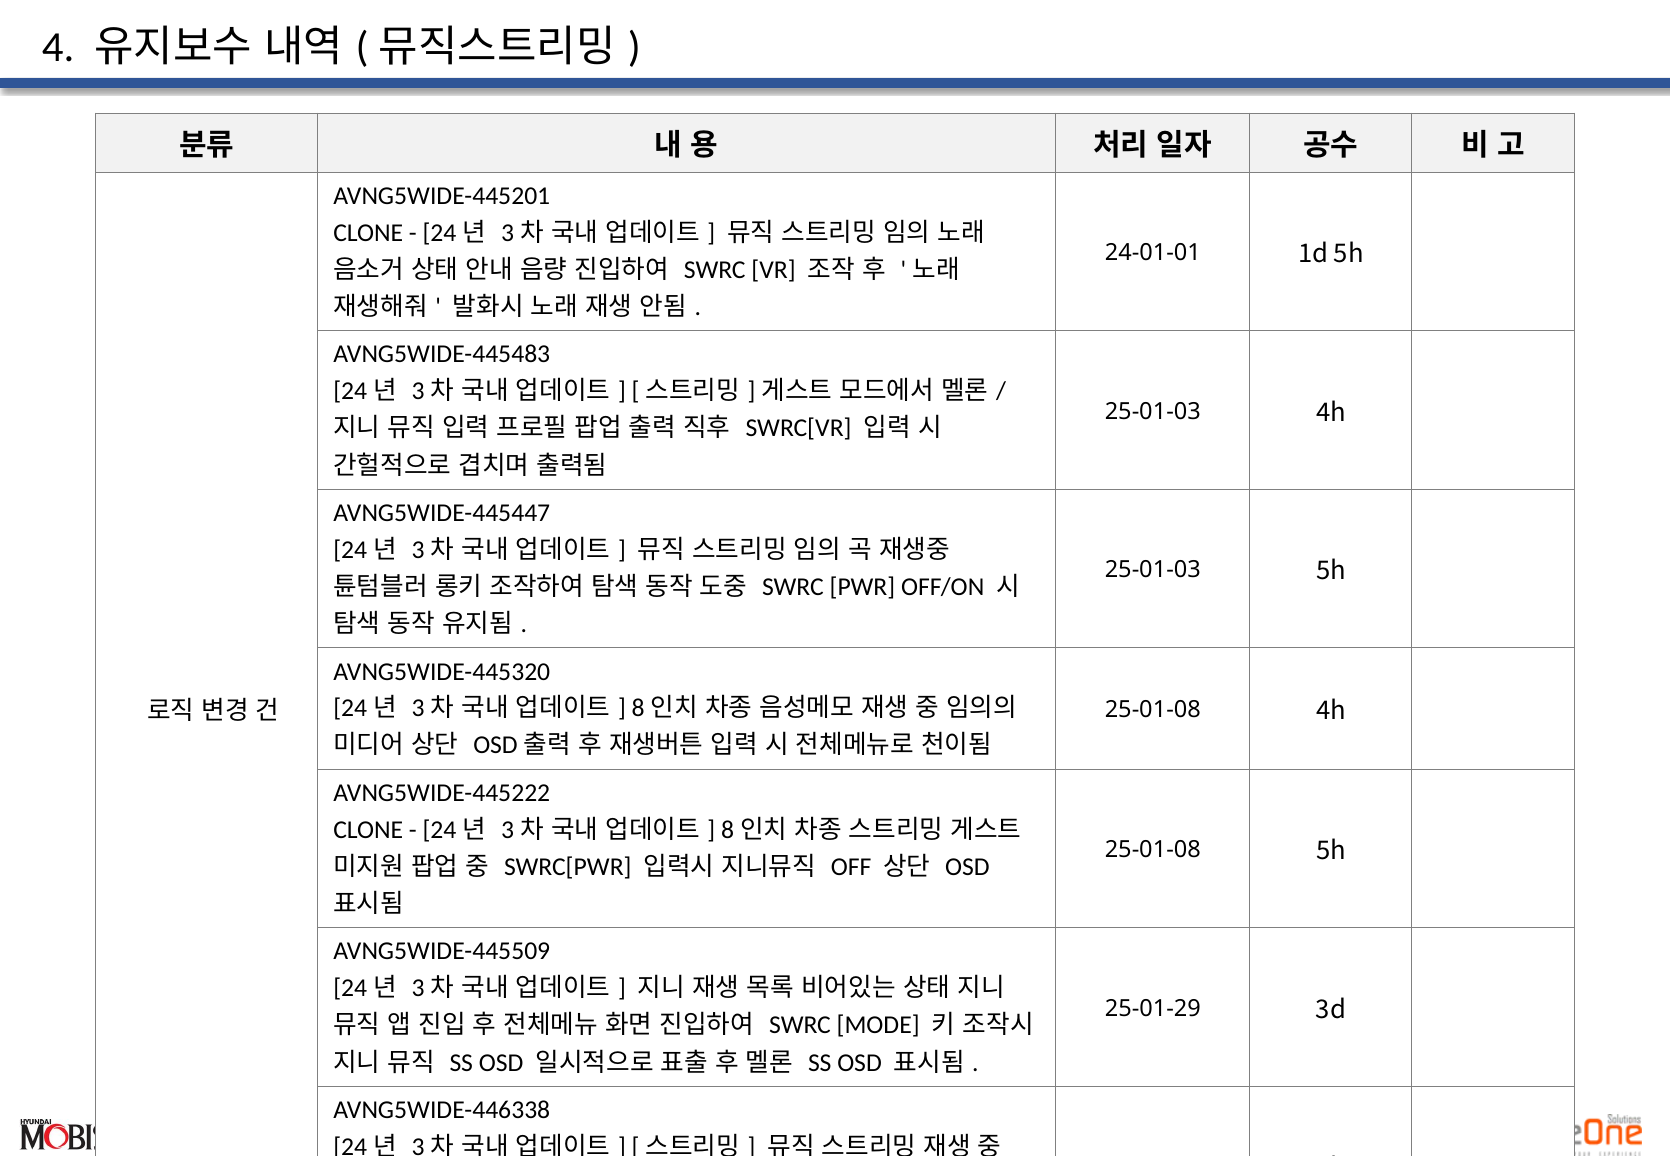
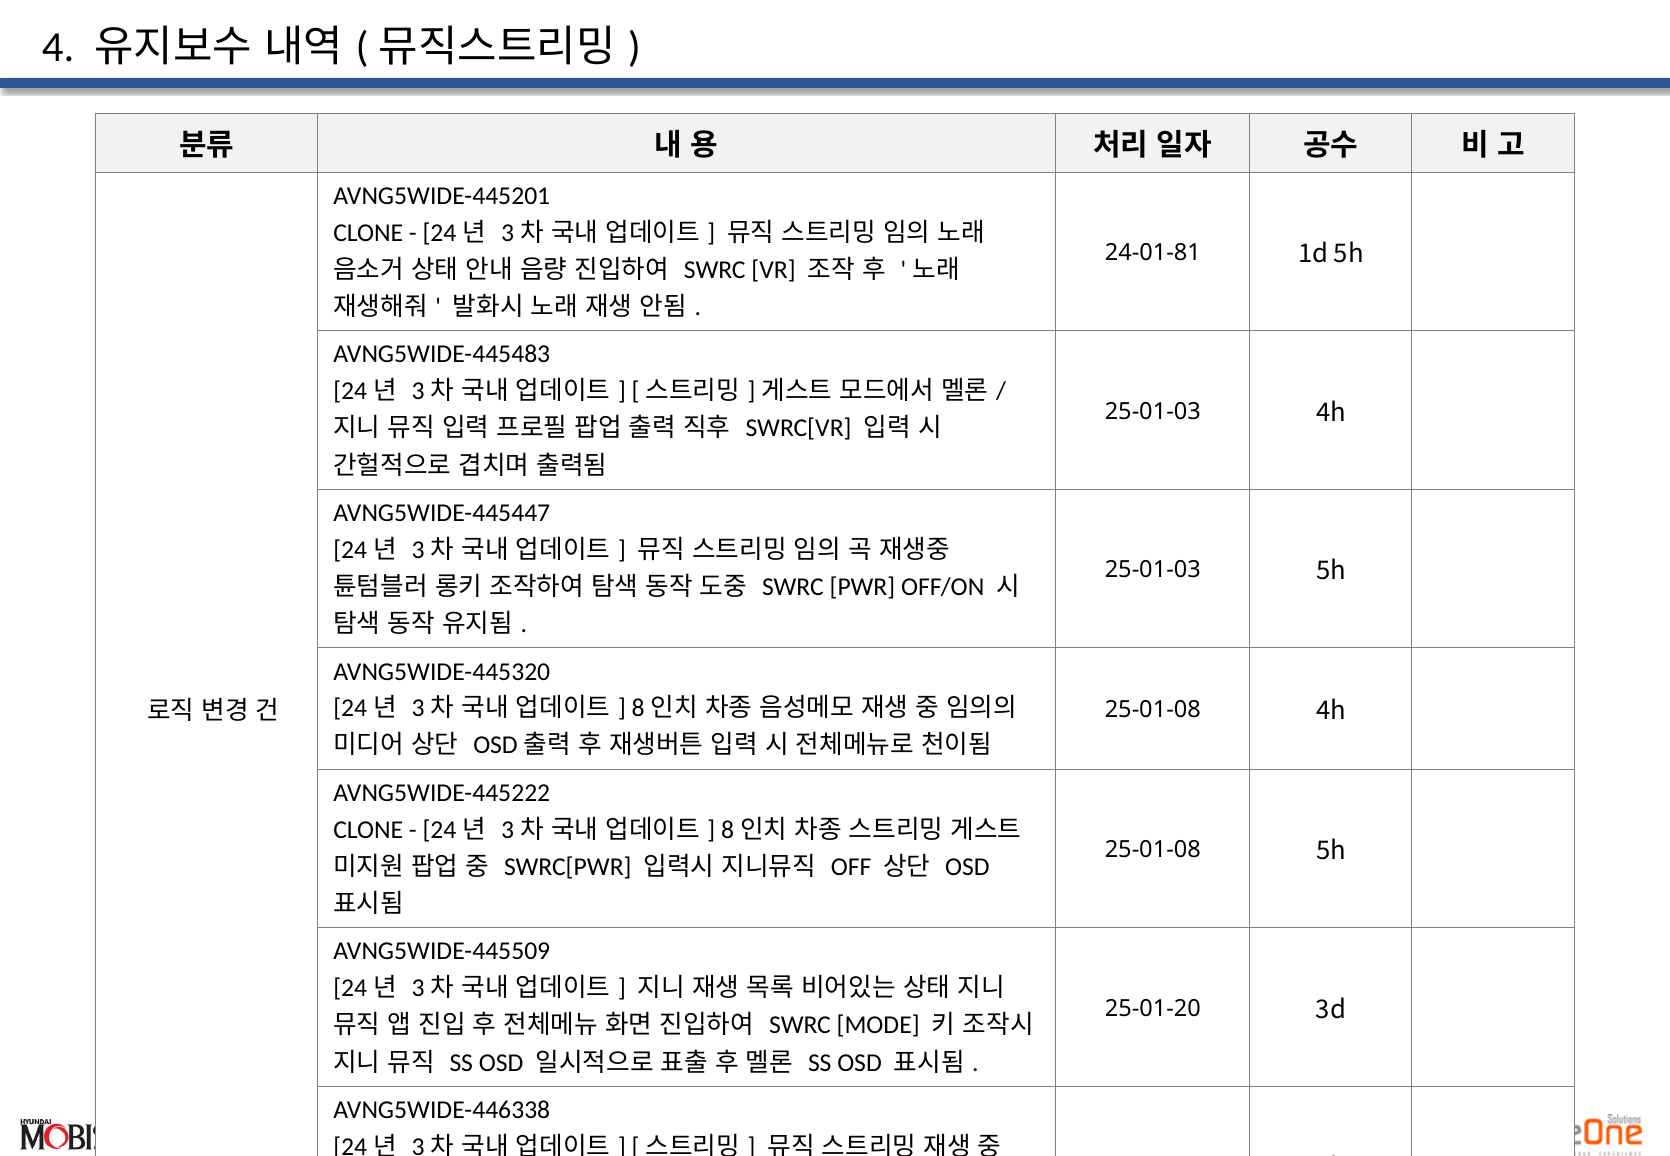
24-01-01: 24-01-01 -> 24-01-81 (1153, 253)
25-01-29: 25-01-29 -> 25-01-20 (1153, 1009)
